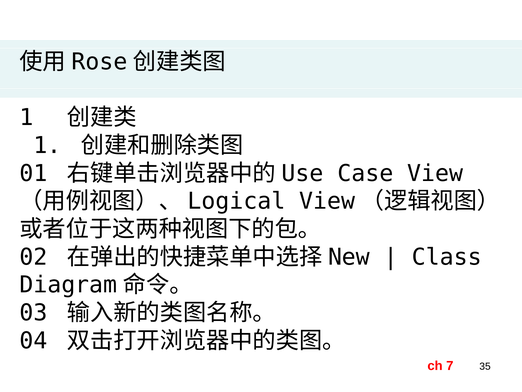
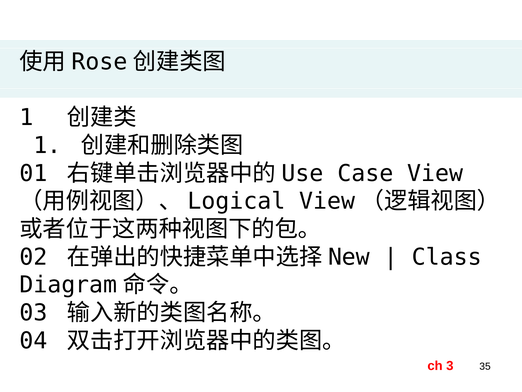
7: 7 -> 3 (450, 366)
